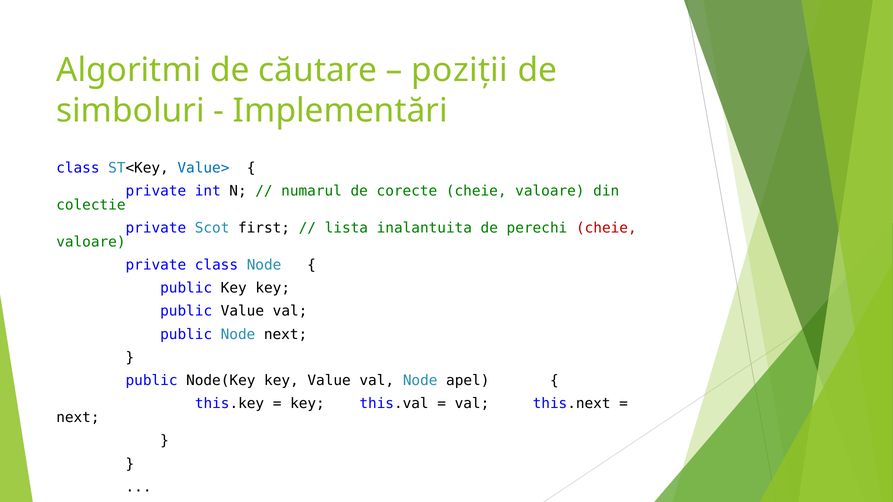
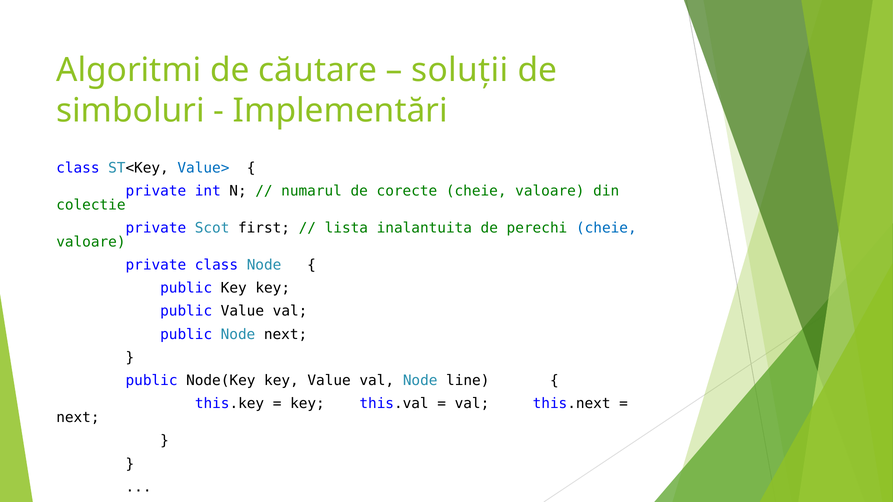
poziții: poziții -> soluții (460, 70)
cheie colour: red -> blue (606, 228)
apel: apel -> line (468, 381)
